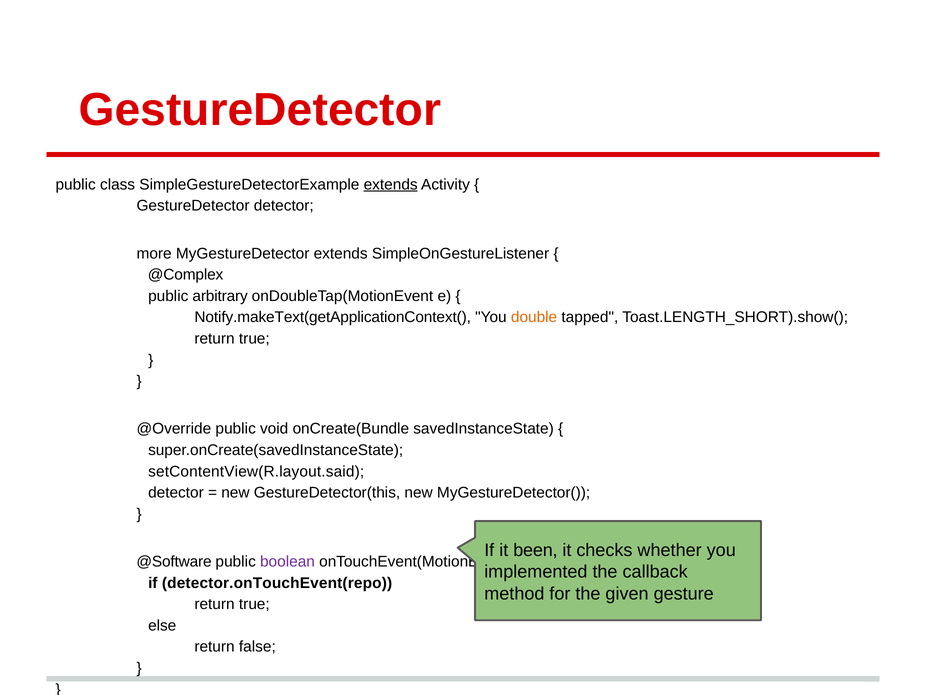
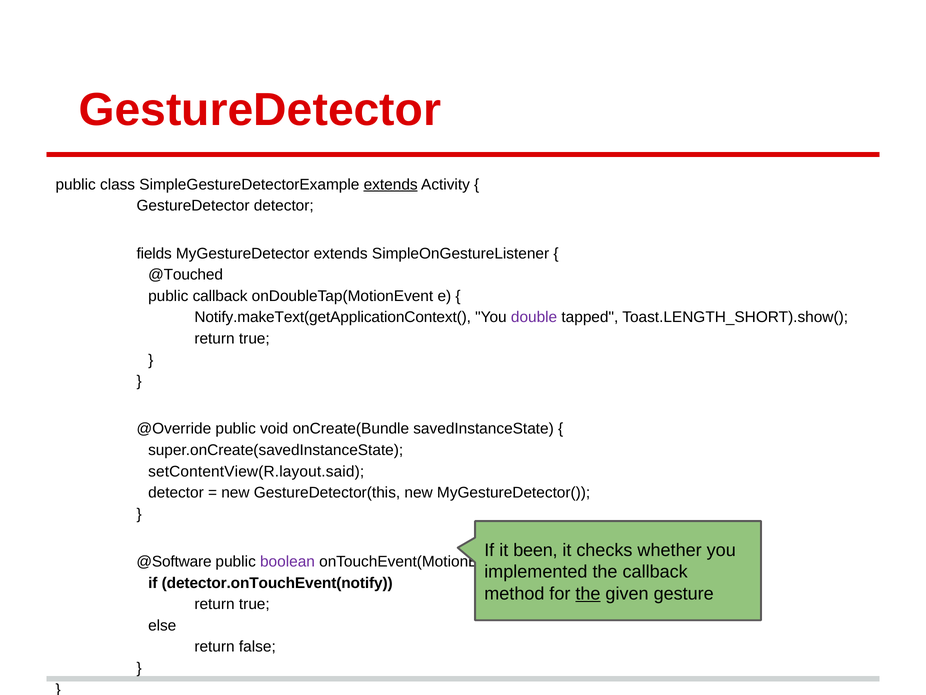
more: more -> fields (154, 253)
@Complex: @Complex -> @Touched (186, 275)
public arbitrary: arbitrary -> callback (220, 296)
double colour: orange -> purple (534, 317)
detector.onTouchEvent(repo: detector.onTouchEvent(repo -> detector.onTouchEvent(notify (277, 583)
the underline: none -> present (588, 593)
